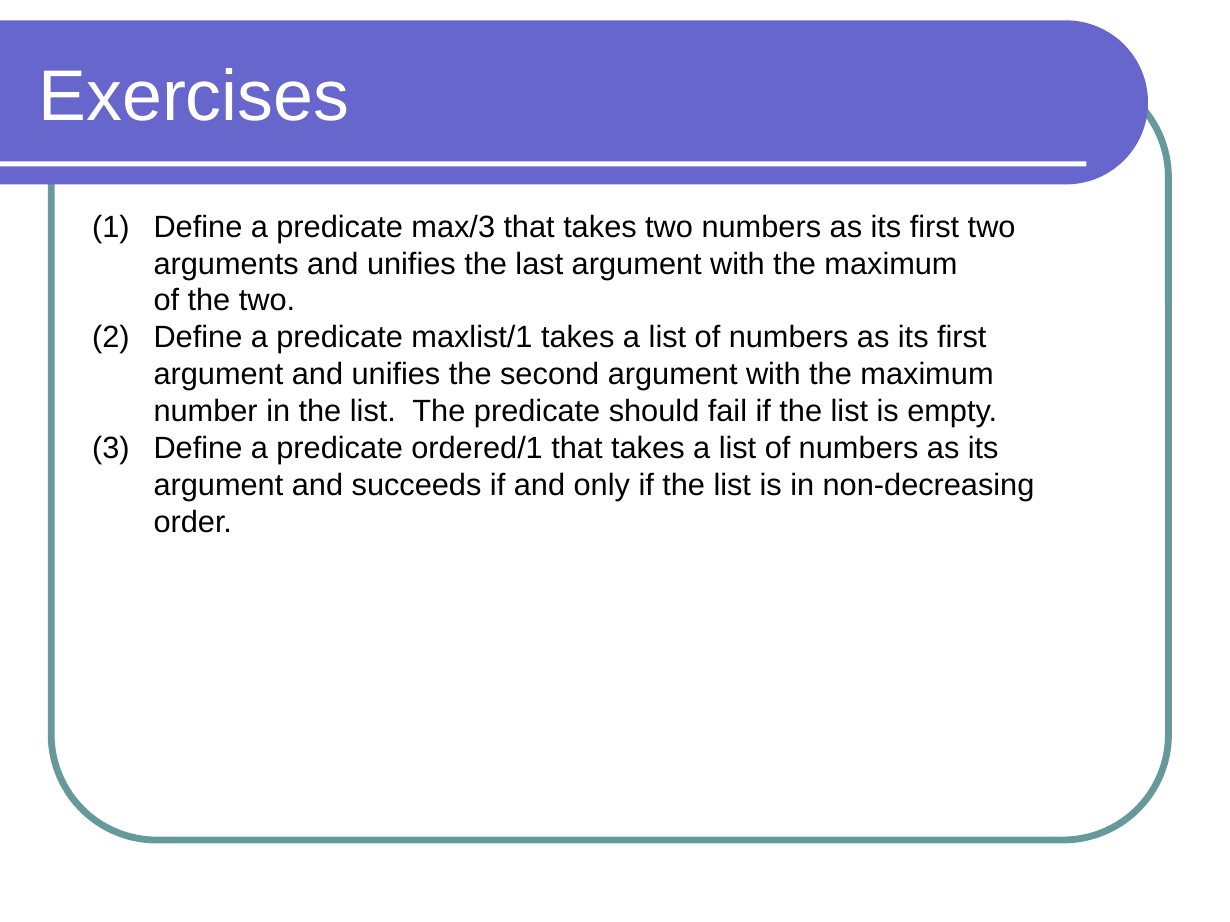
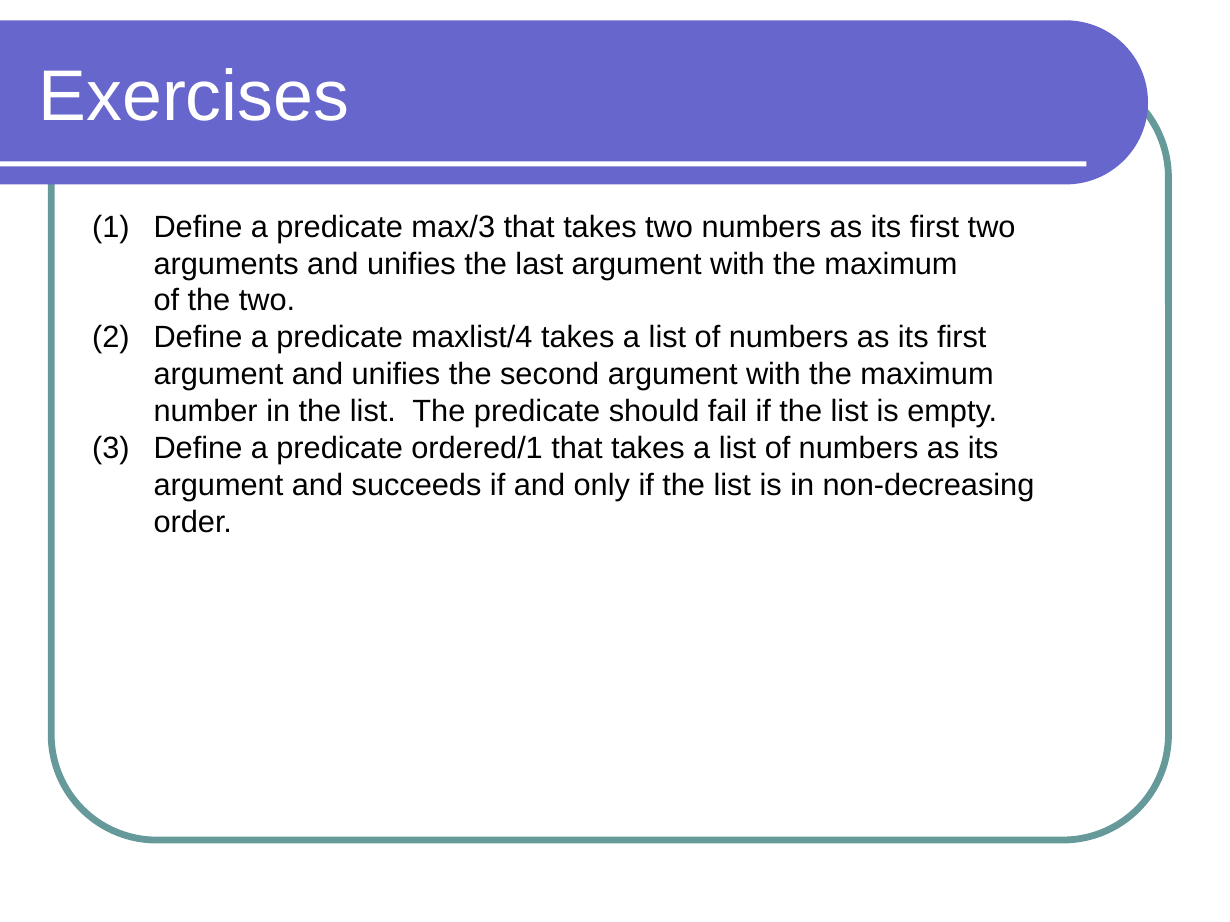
maxlist/1: maxlist/1 -> maxlist/4 (472, 338)
